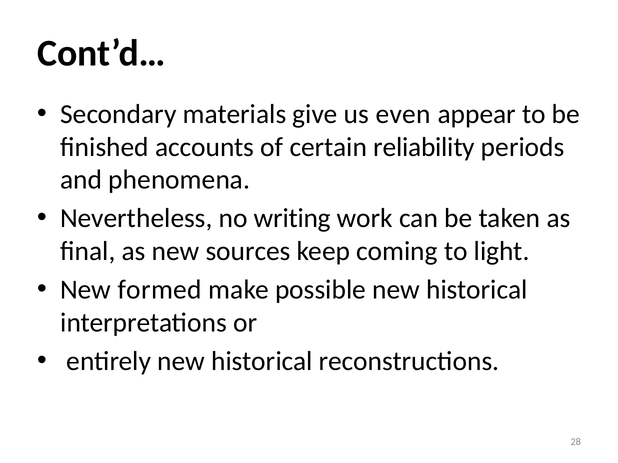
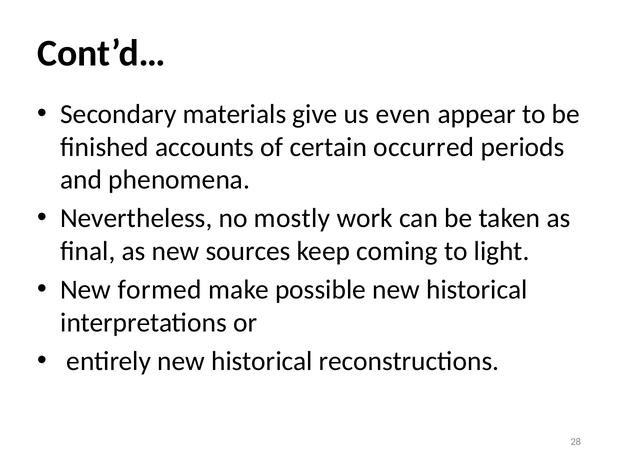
reliability: reliability -> occurred (424, 147)
writing: writing -> mostly (292, 219)
